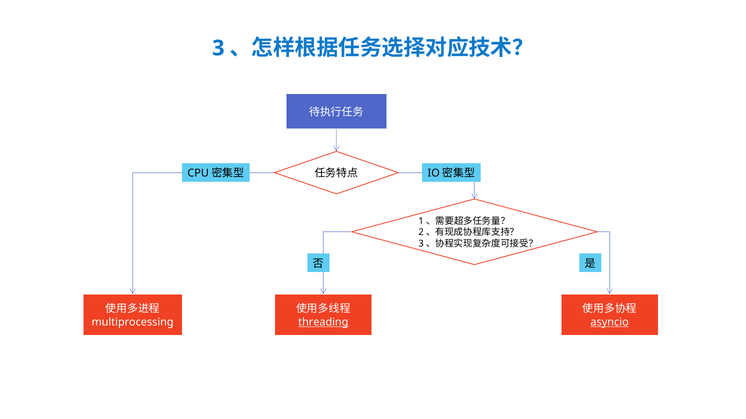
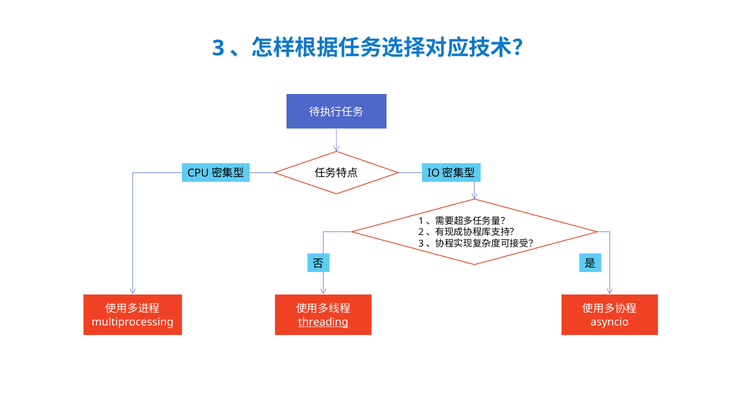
asyncio underline: present -> none (610, 322)
